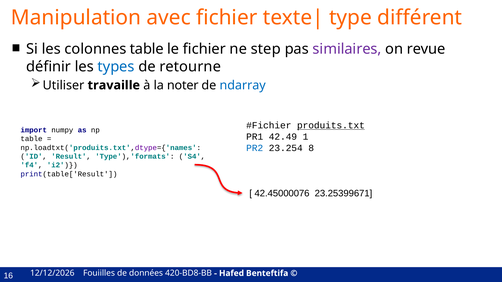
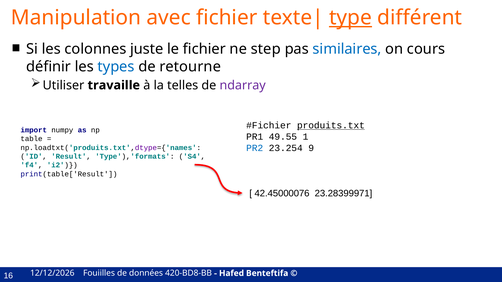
type underline: none -> present (351, 18)
colonnes table: table -> juste (147, 49)
similaires colour: purple -> blue (347, 49)
revue: revue -> cours (426, 49)
noter: noter -> telles (183, 85)
ndarray colour: blue -> purple (243, 85)
42.49: 42.49 -> 49.55 (283, 137)
8: 8 -> 9 (311, 148)
23.25399671: 23.25399671 -> 23.28399971 (343, 194)
